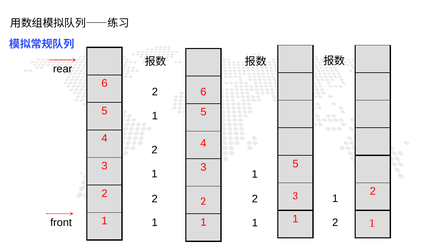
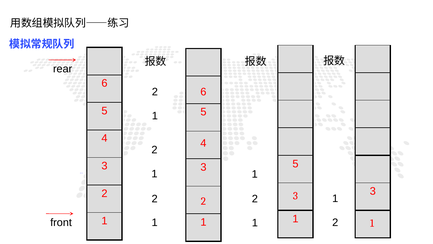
2: 2 -> 3 (373, 191)
